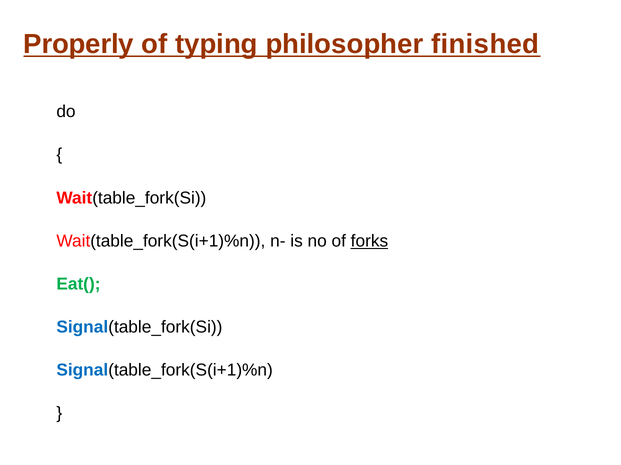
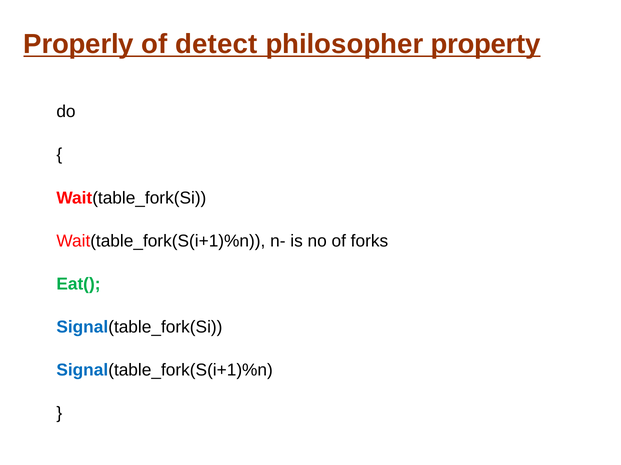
typing: typing -> detect (216, 44)
finished: finished -> property (486, 44)
forks underline: present -> none (369, 241)
